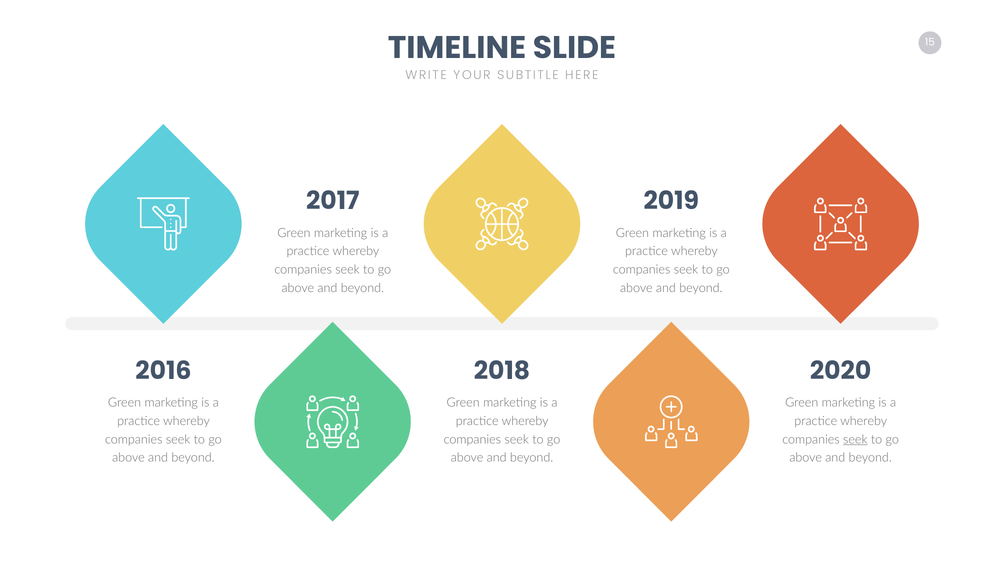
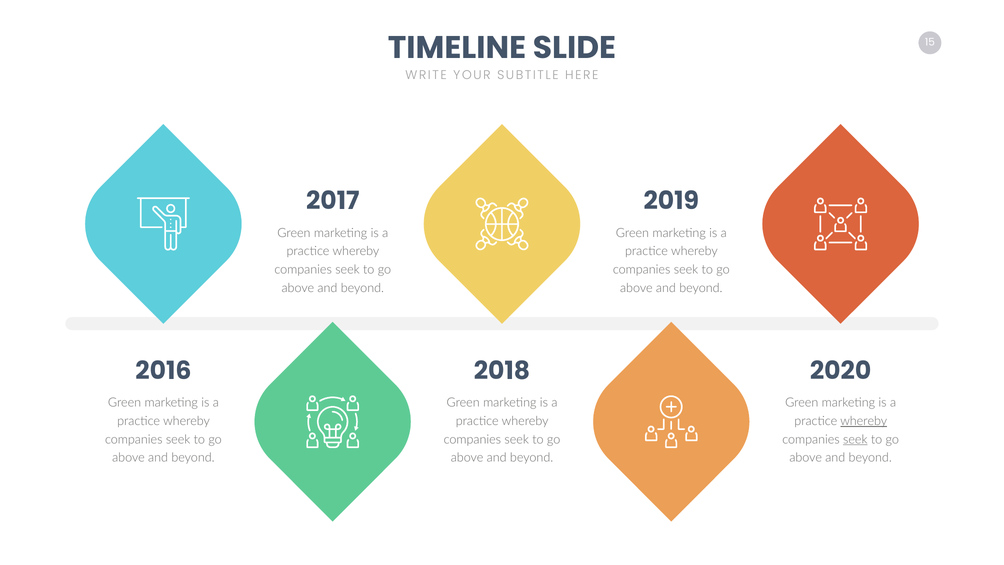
whereby underline: none -> present (864, 421)
